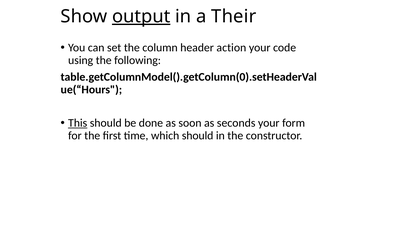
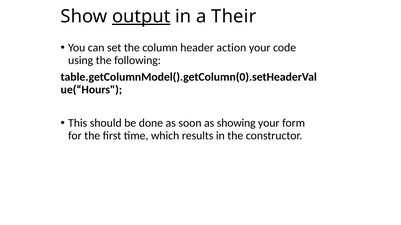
This underline: present -> none (78, 123)
seconds: seconds -> showing (236, 123)
which should: should -> results (198, 136)
